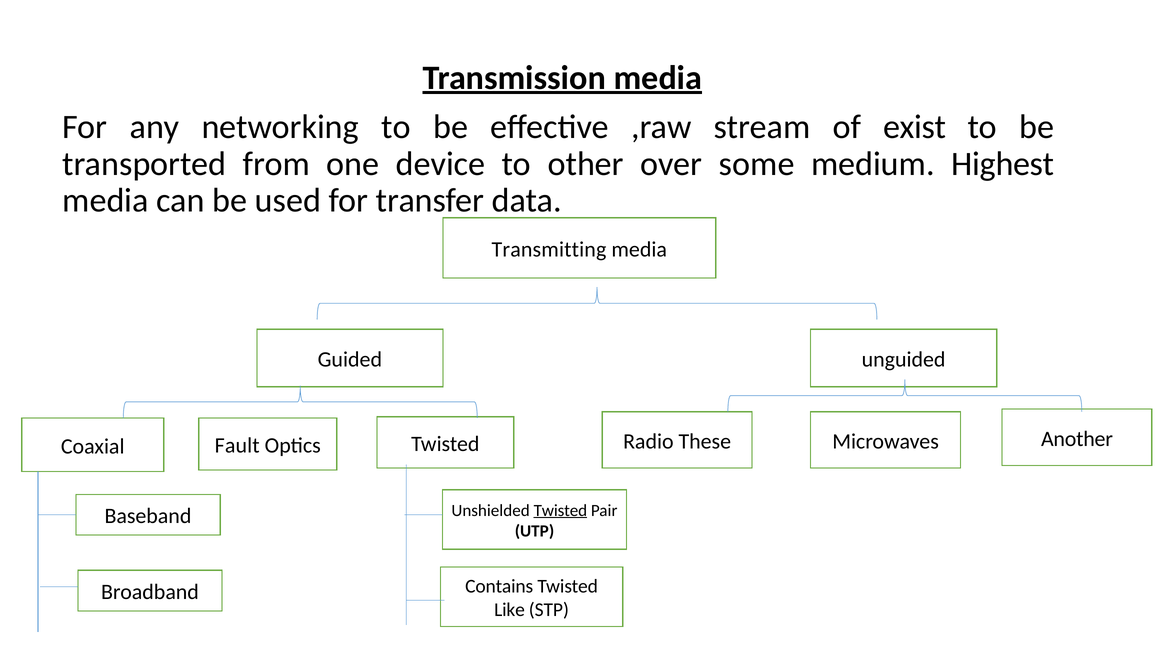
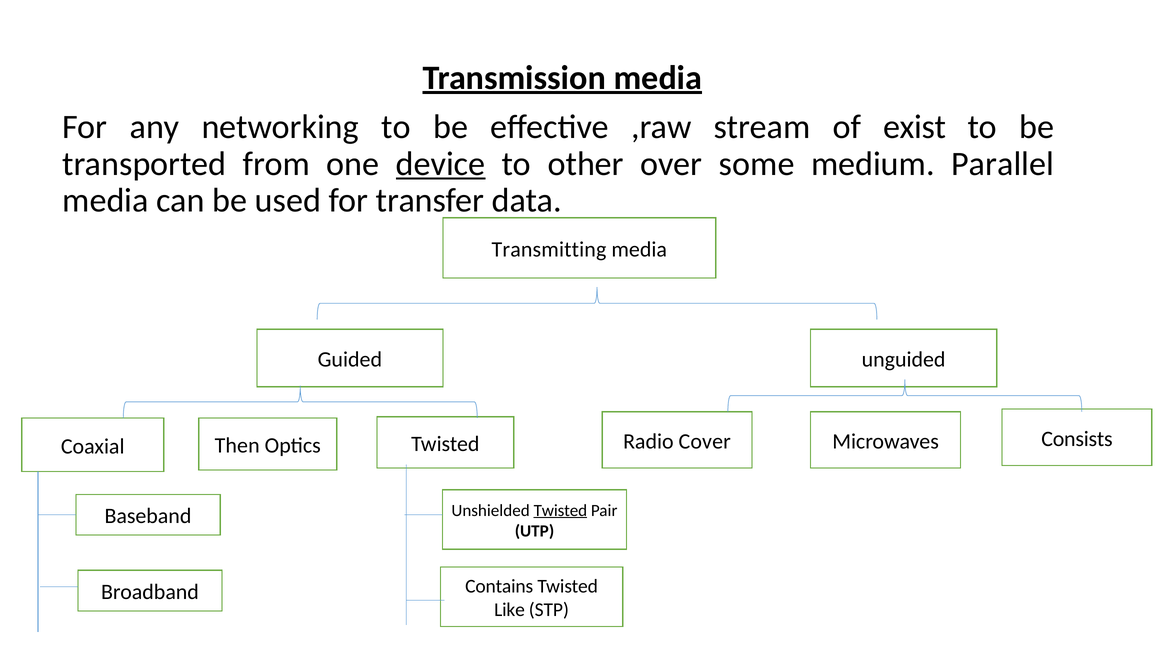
device underline: none -> present (441, 164)
Highest: Highest -> Parallel (1003, 164)
Fault: Fault -> Then (237, 445)
These: These -> Cover (705, 441)
Another: Another -> Consists (1077, 439)
